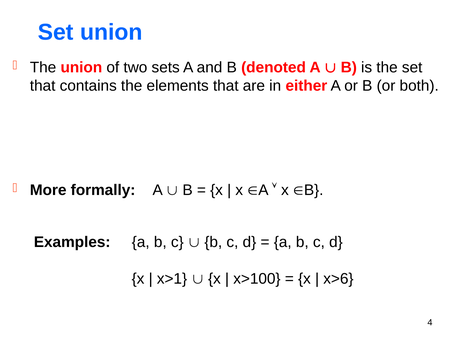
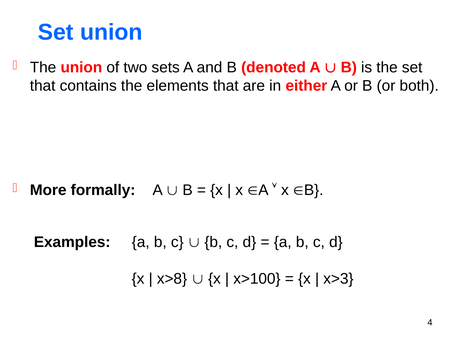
x>1: x>1 -> x>8 (172, 279)
x>6: x>6 -> x>3 (338, 279)
